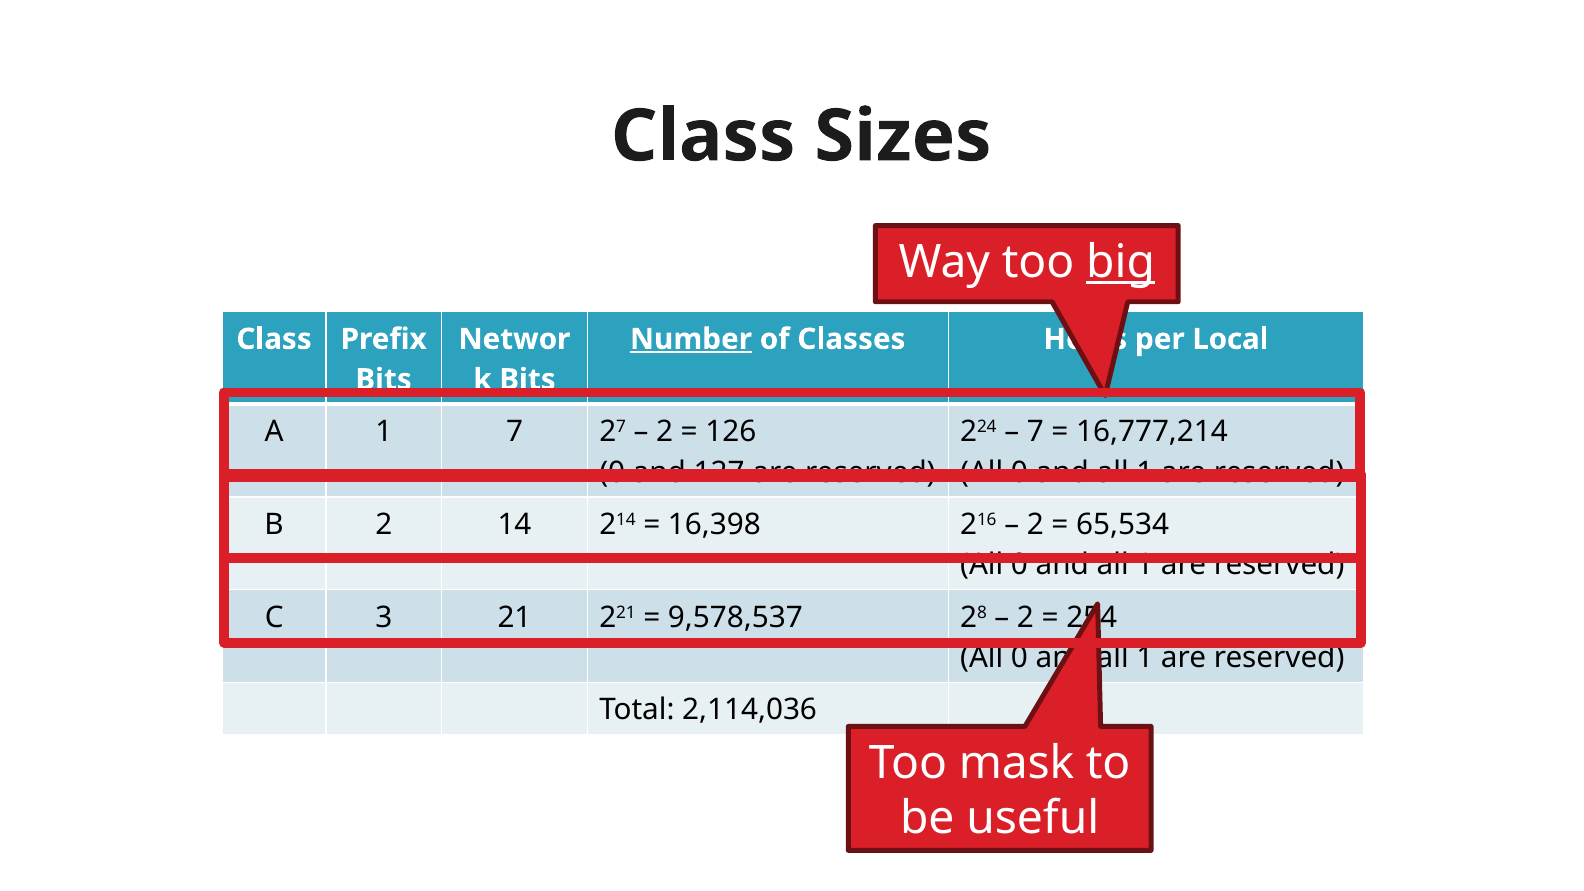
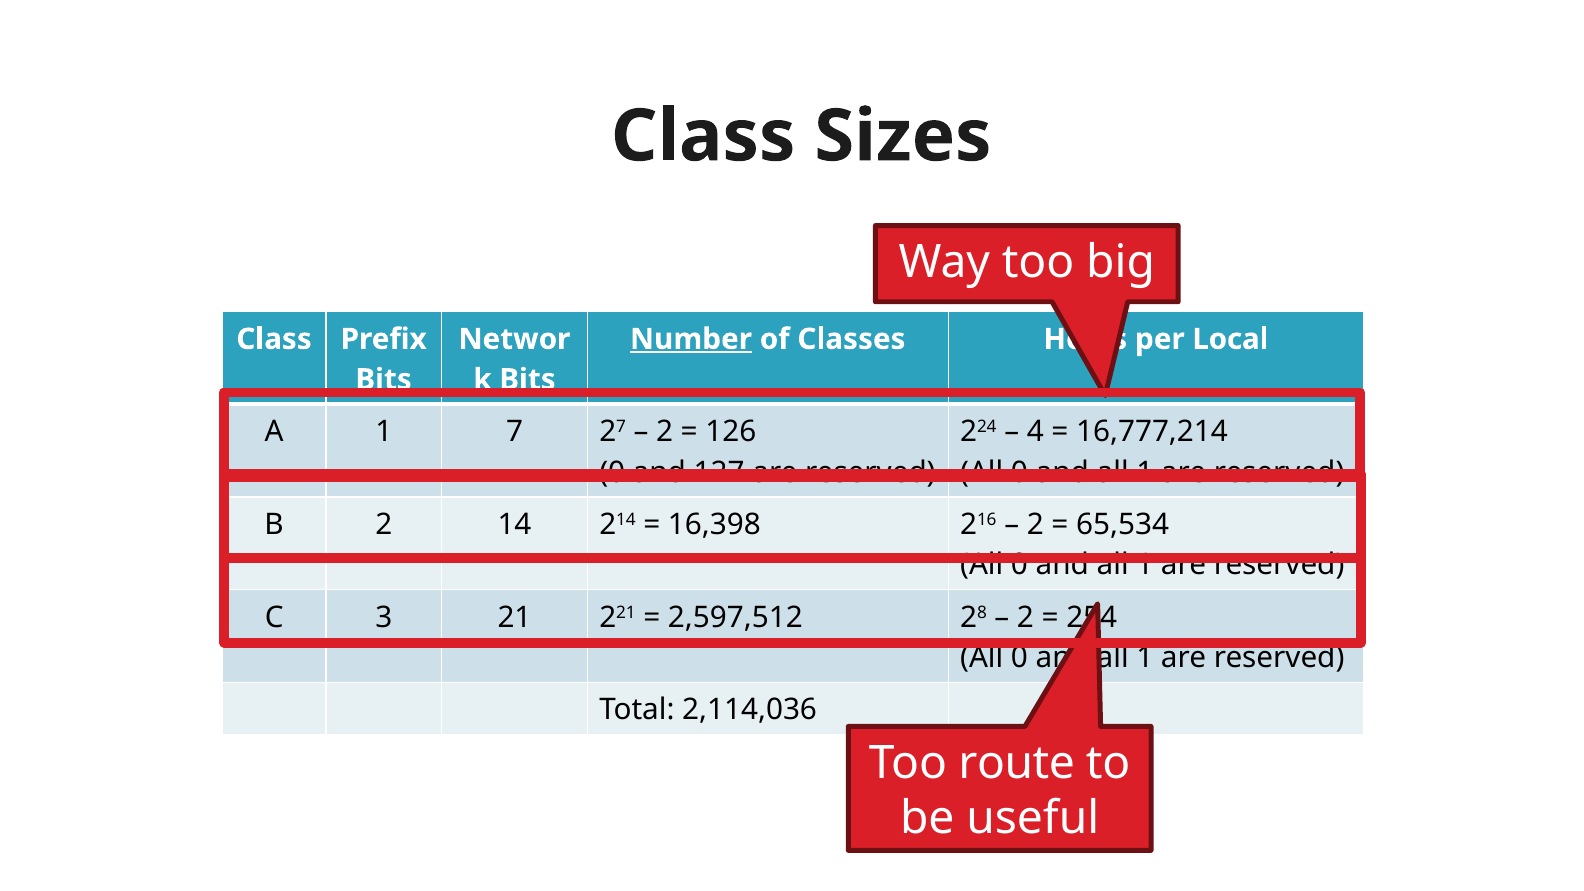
big underline: present -> none (1121, 262)
7: 7 -> 4 (1035, 432)
9,578,537: 9,578,537 -> 2,597,512 (735, 617)
mask: mask -> route (1017, 763)
